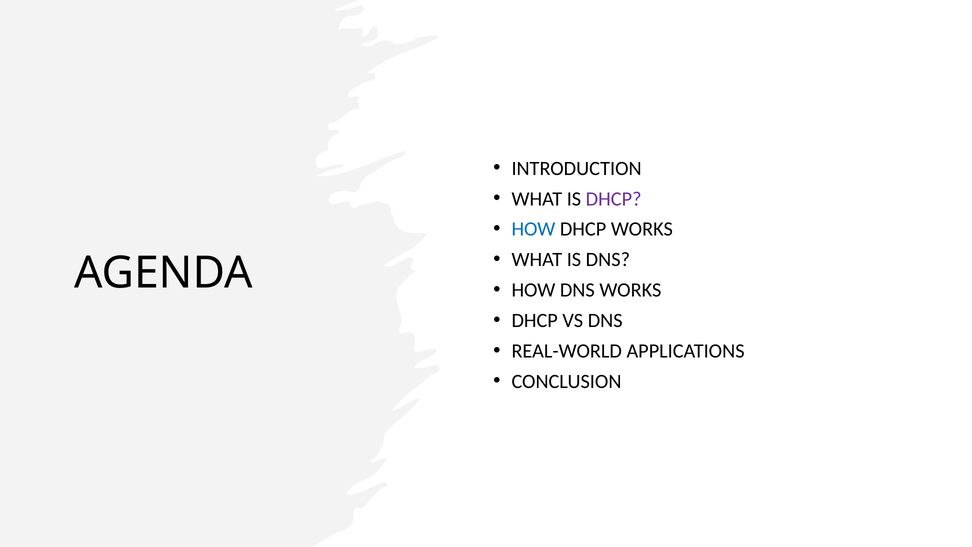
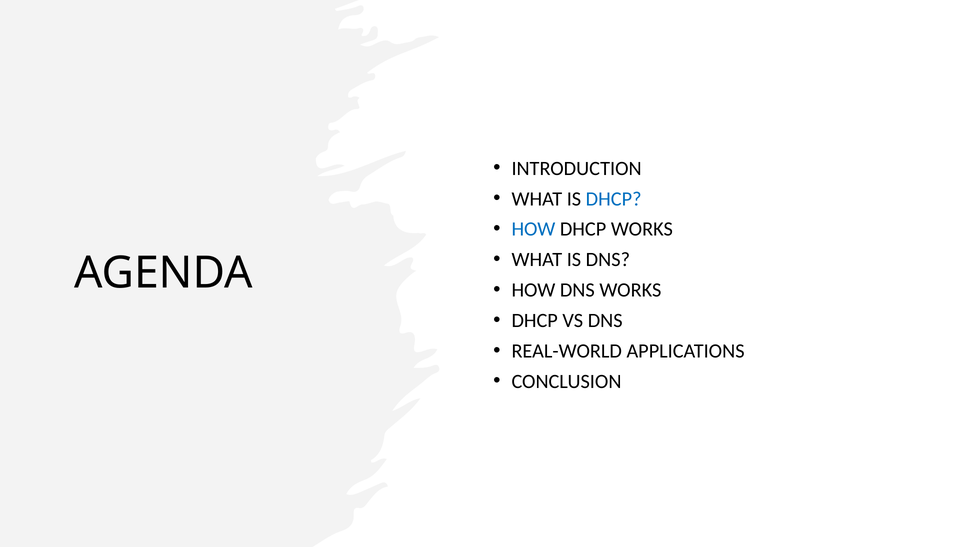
DHCP colour: purple -> blue (614, 199)
